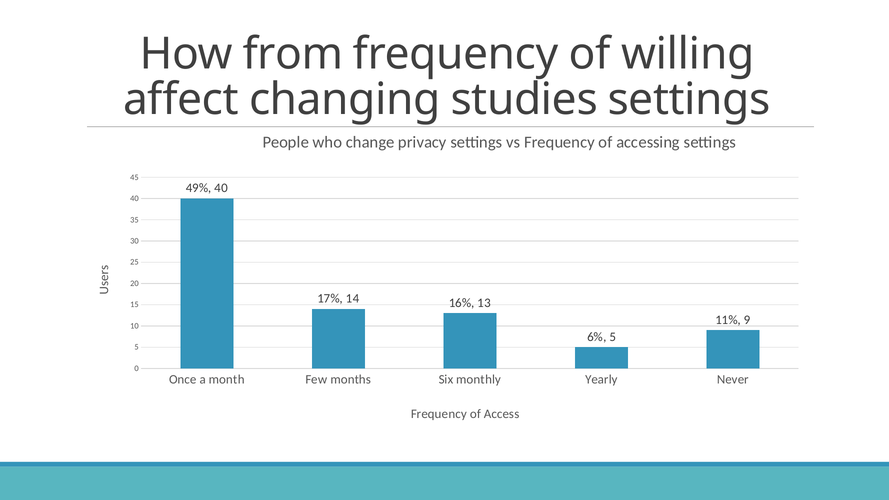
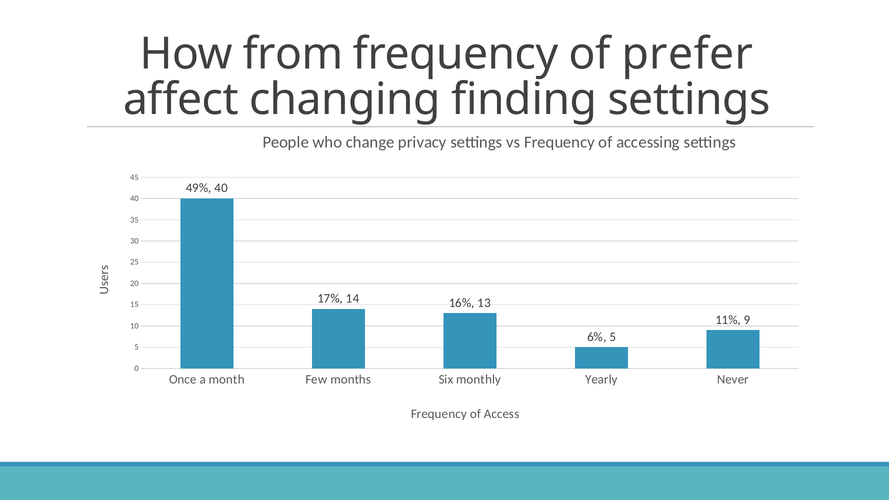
willing: willing -> prefer (687, 54)
studies: studies -> finding (524, 100)
